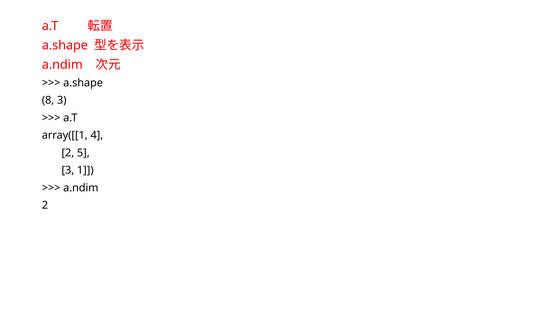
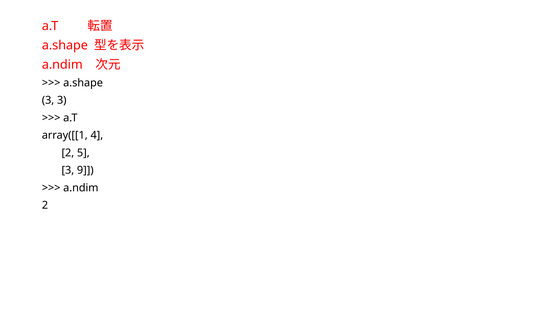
8: 8 -> 3 (48, 100)
1: 1 -> 9 (85, 170)
